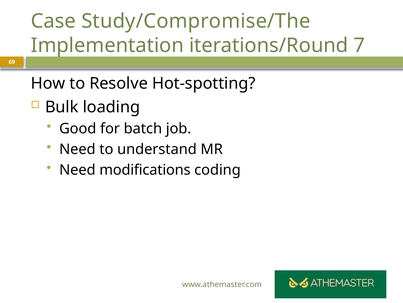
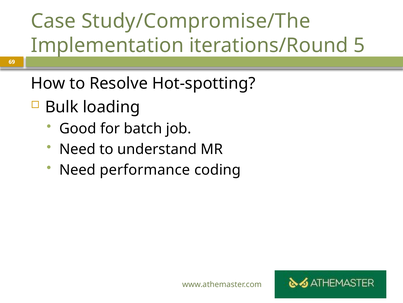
7: 7 -> 5 (359, 45)
modifications: modifications -> performance (145, 169)
